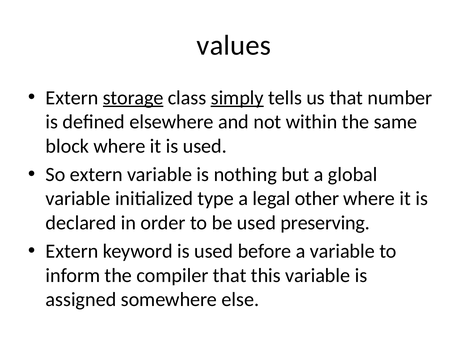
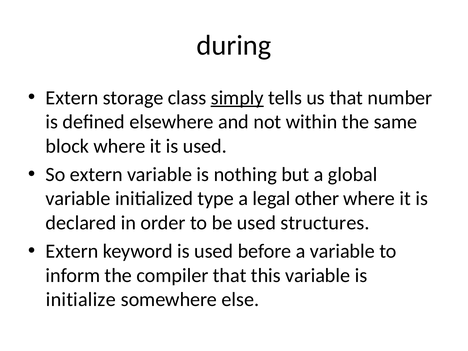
values: values -> during (234, 45)
storage underline: present -> none (133, 98)
preserving: preserving -> structures (325, 223)
assigned: assigned -> initialize (81, 300)
